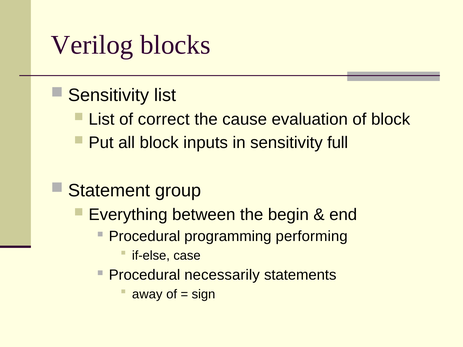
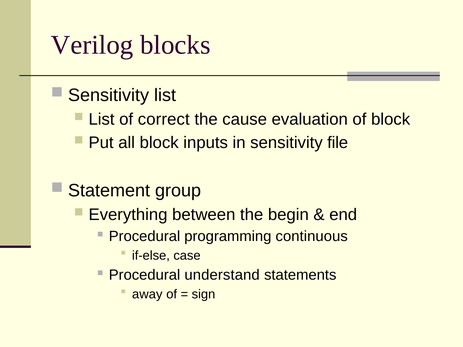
full: full -> file (338, 143)
performing: performing -> continuous (312, 237)
necessarily: necessarily -> understand (222, 275)
